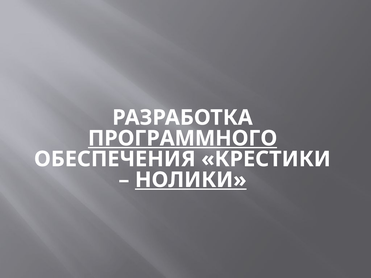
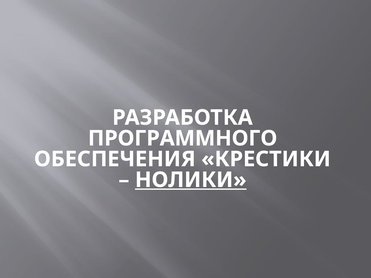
ПРОГРАММНОГО underline: present -> none (183, 138)
